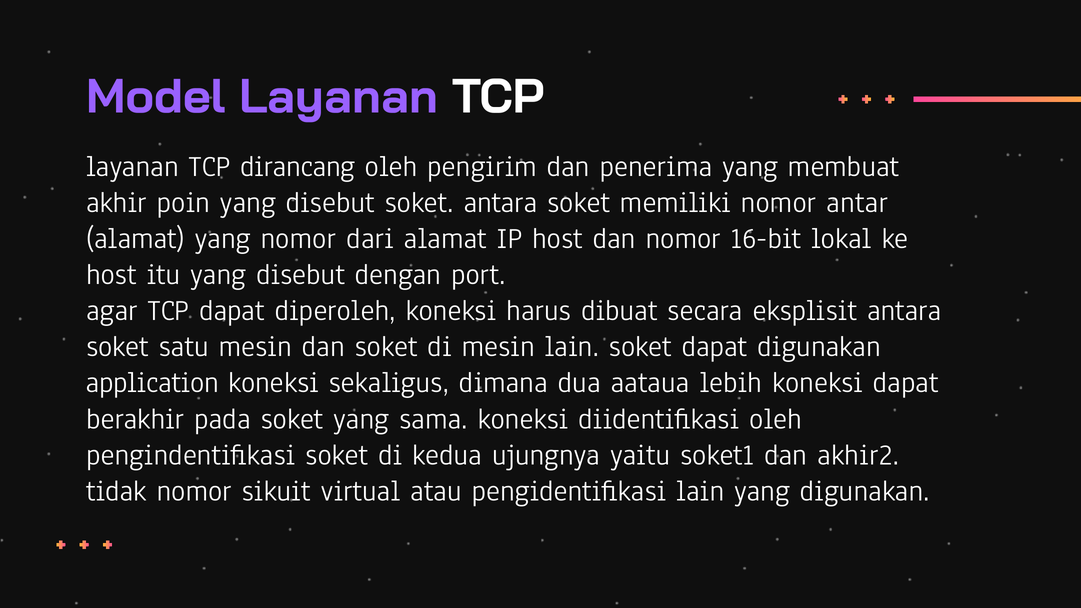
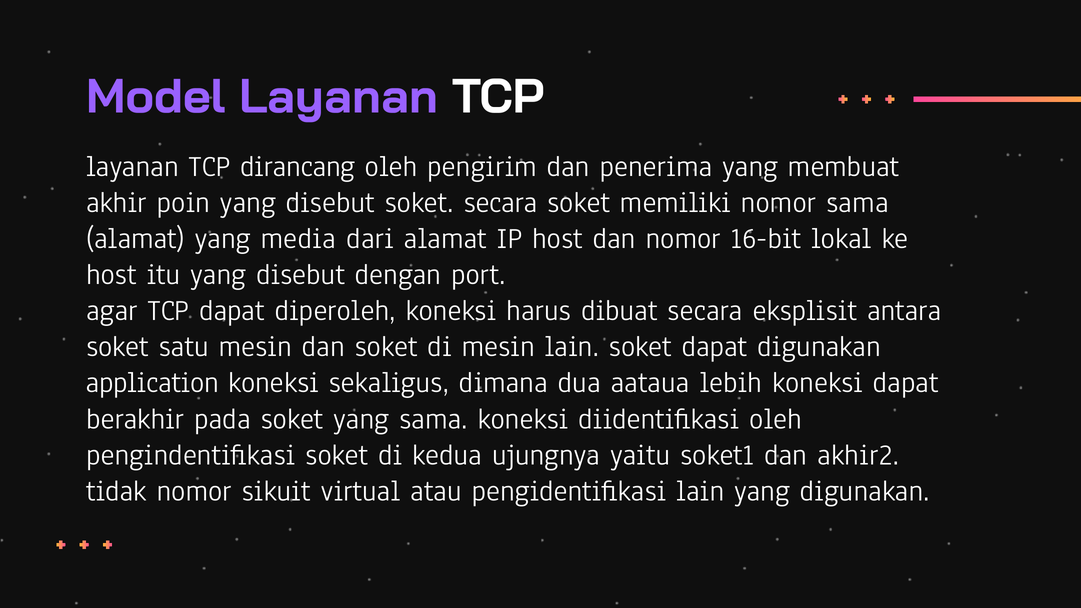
soket antara: antara -> secara (501, 202)
nomor antar: antar -> sama (857, 202)
yang nomor: nomor -> media (298, 238)
